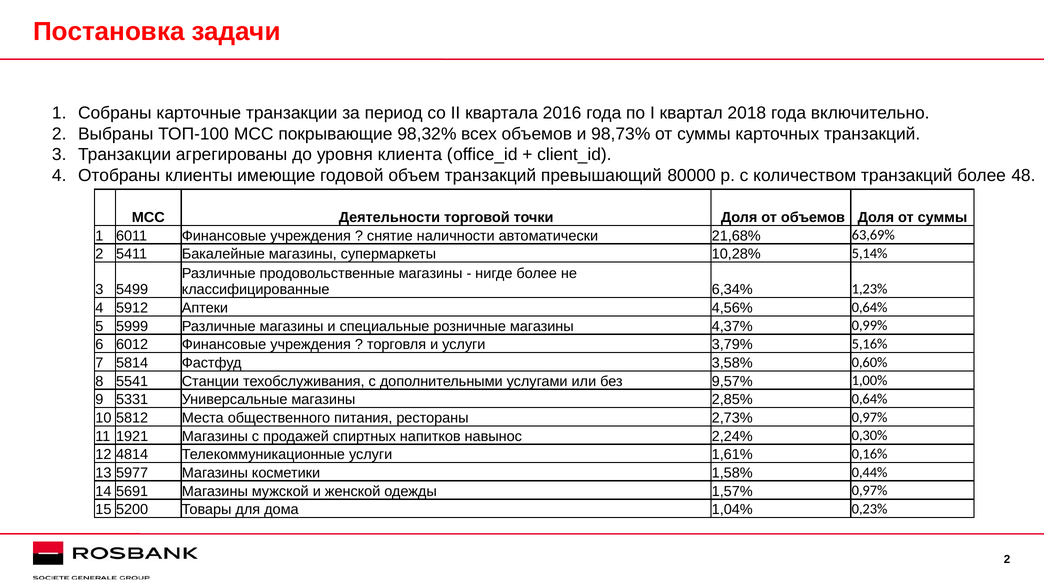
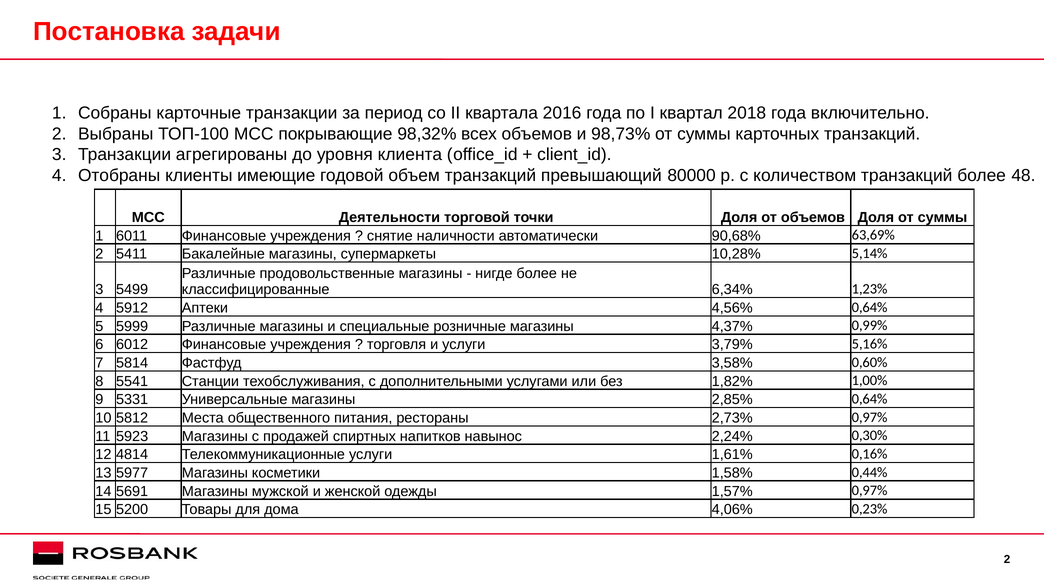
21,68%: 21,68% -> 90,68% (736, 236)
9,57%: 9,57% -> 1,82% (732, 381)
1921: 1921 -> 5923 (132, 436)
1,04%: 1,04% -> 4,06% (732, 510)
